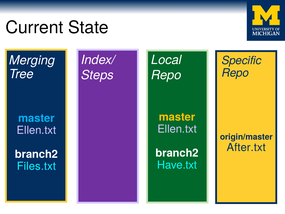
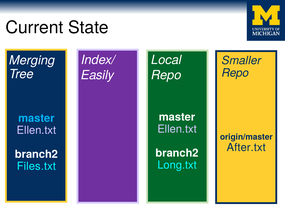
Specific: Specific -> Smaller (241, 60)
Steps: Steps -> Easily (97, 75)
master colour: yellow -> white (177, 117)
Have.txt: Have.txt -> Long.txt (177, 165)
